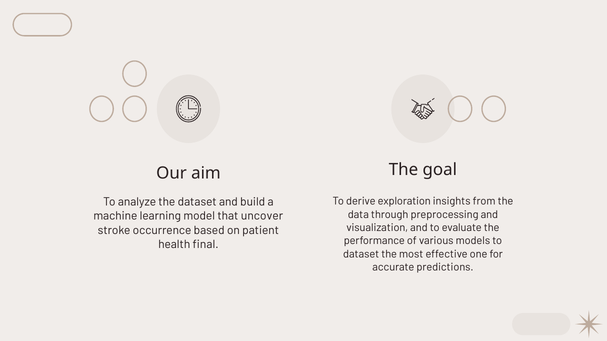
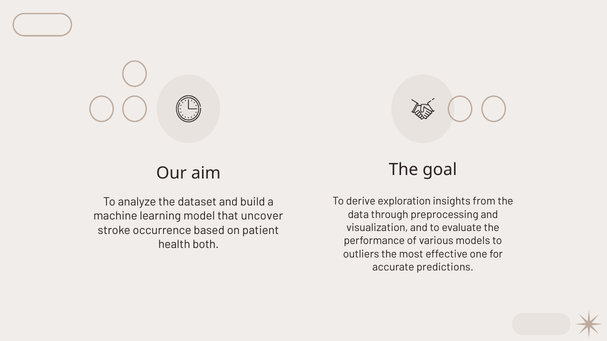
final: final -> both (206, 245)
dataset: dataset -> outliers (361, 254)
